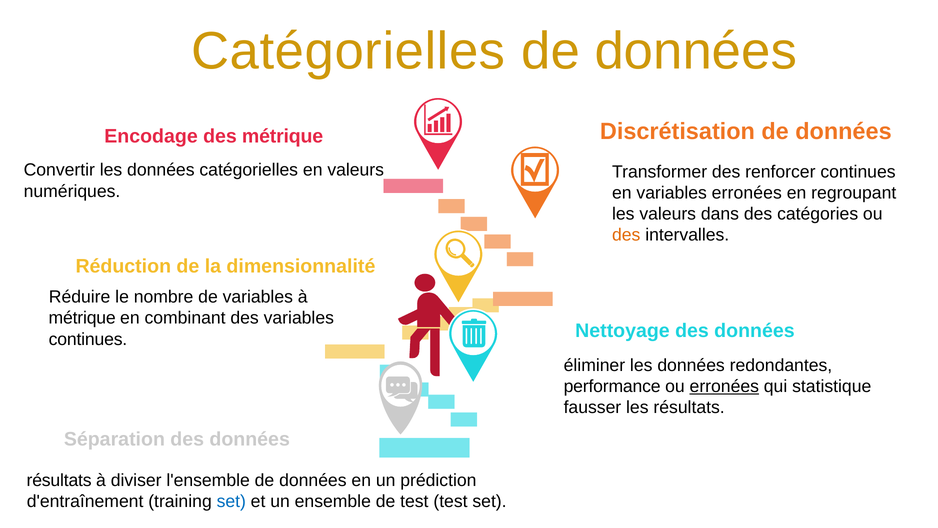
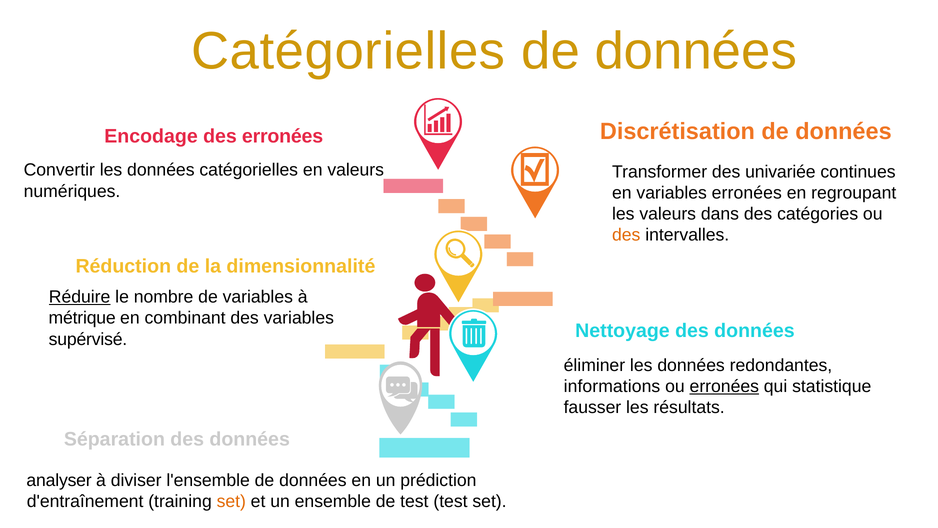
des métrique: métrique -> erronées (283, 136)
renforcer: renforcer -> univariée (780, 172)
Réduire underline: none -> present (80, 297)
continues: continues -> supérvisé (88, 339)
performance: performance -> informations (612, 386)
résultats: résultats -> analyser (59, 480)
set colour: blue -> orange (231, 501)
